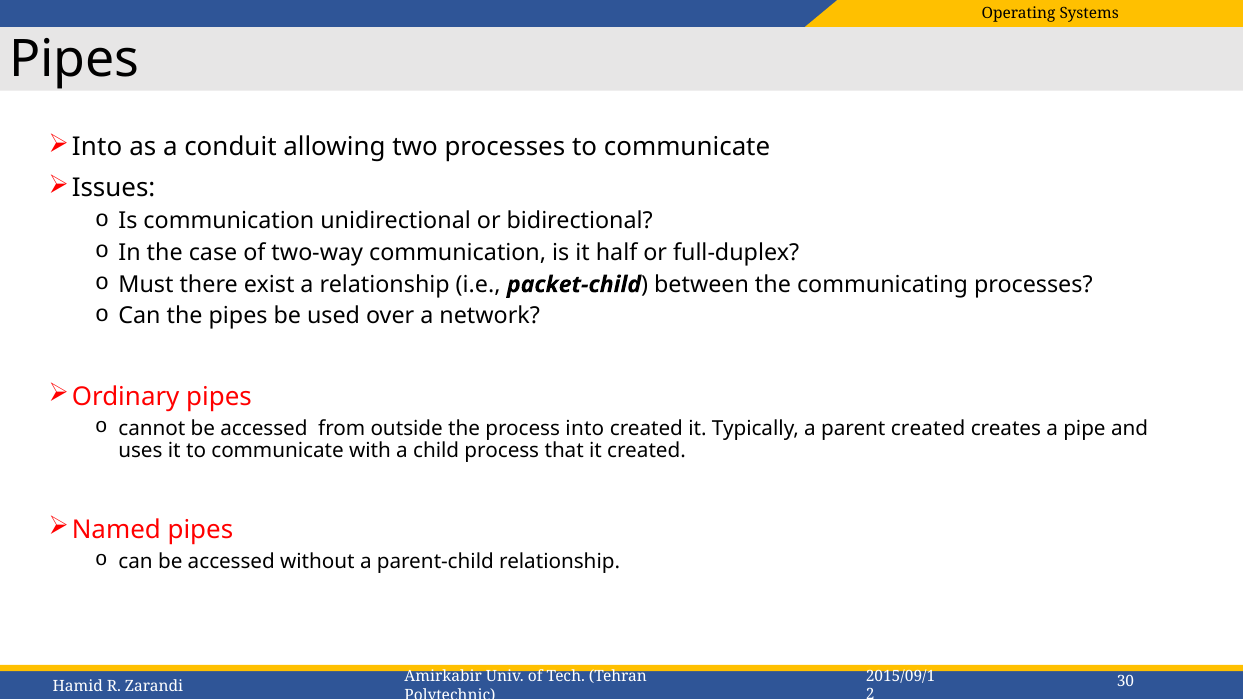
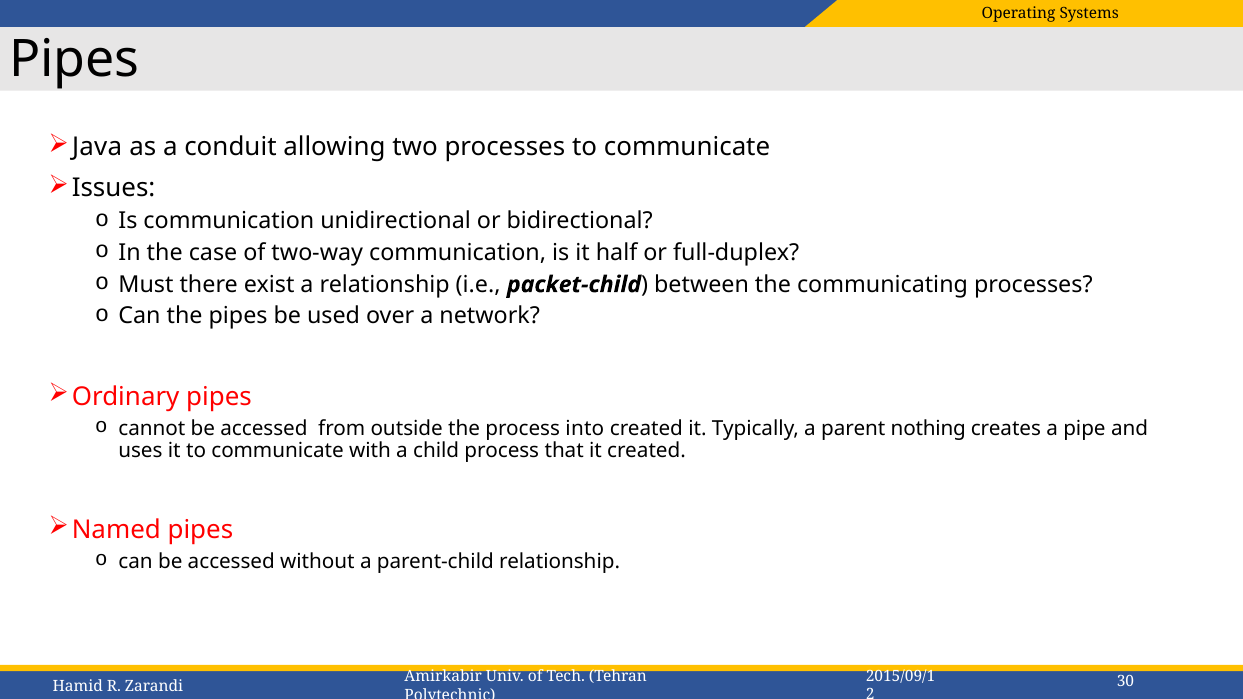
Into: Into -> Java (97, 147)
parent created: created -> nothing (928, 428)
